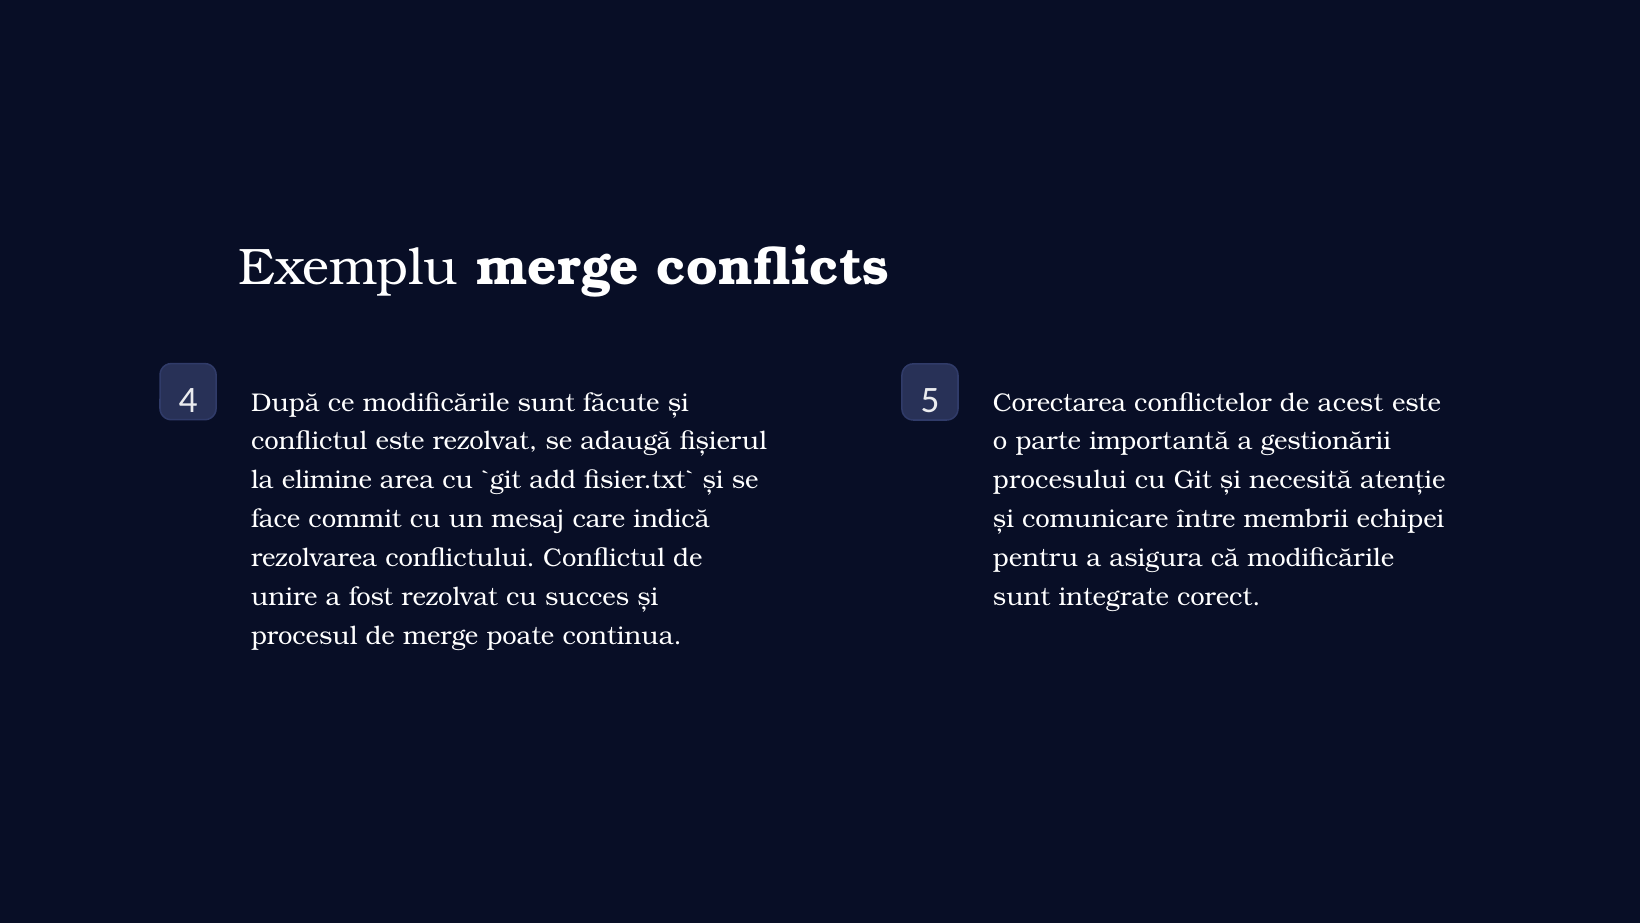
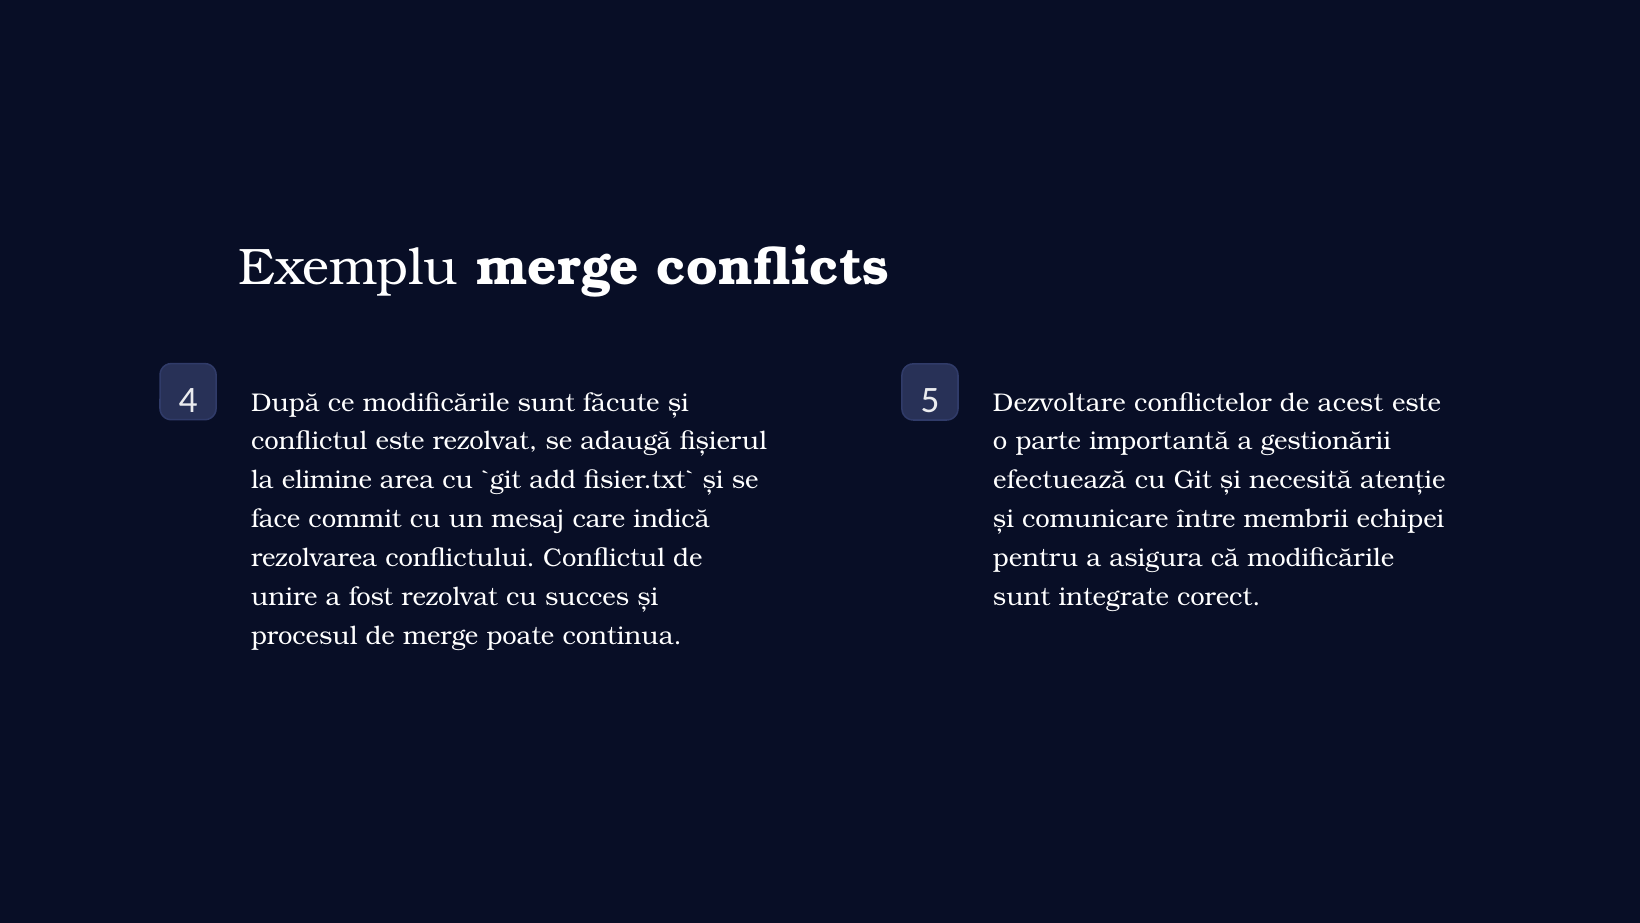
Corectarea: Corectarea -> Dezvoltare (1059, 402)
procesului: procesului -> efectuează (1060, 480)
